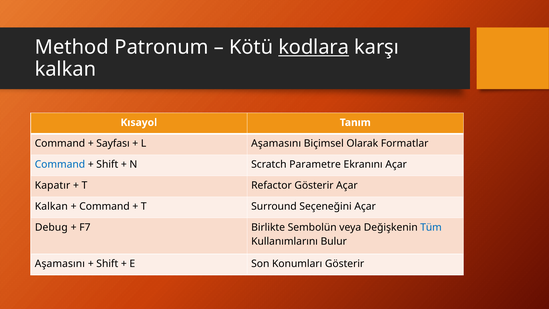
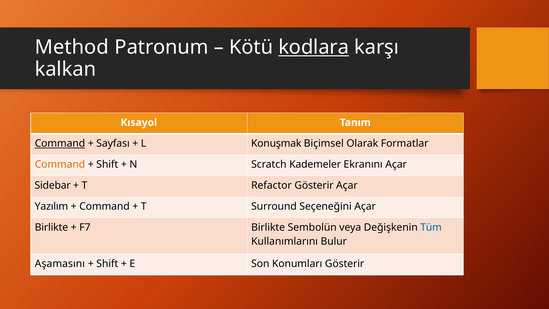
Command underline: none -> present (60, 143)
L Aşamasını: Aşamasını -> Konuşmak (276, 143)
Command colour: blue -> orange (60, 164)
Parametre: Parametre -> Kademeler (315, 164)
Kapatır: Kapatır -> Sidebar (53, 185)
Kalkan: Kalkan -> Yazılım (51, 206)
Debug: Debug -> Birlikte (51, 227)
